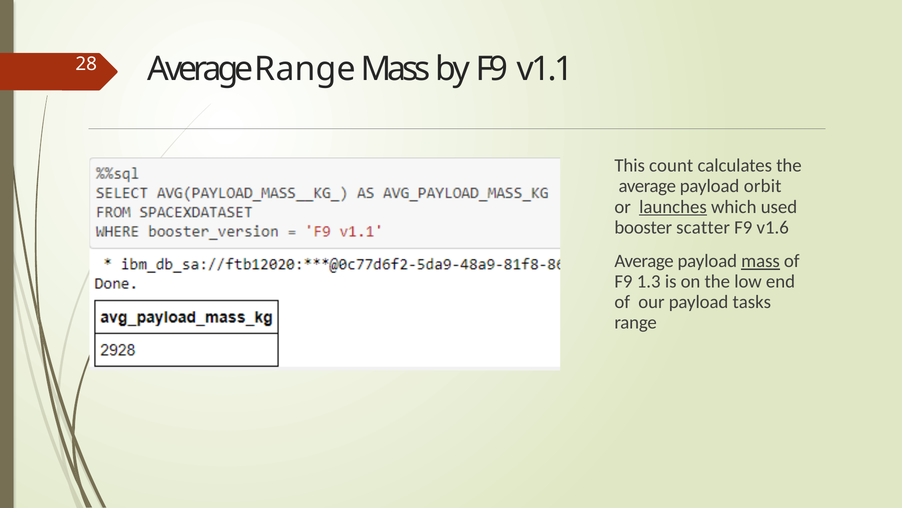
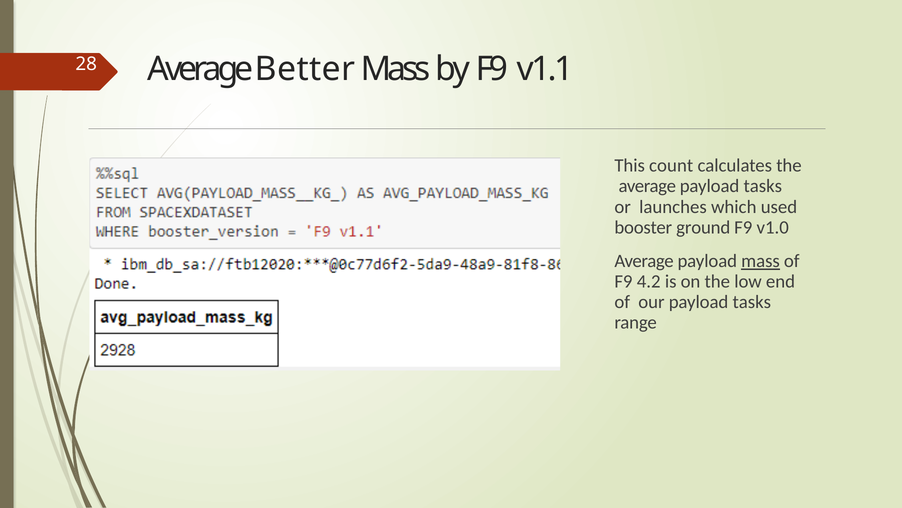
Average Range: Range -> Better (305, 69)
average payload orbit: orbit -> tasks (763, 186)
launches underline: present -> none (673, 207)
scatter: scatter -> ground (703, 227)
v1.6: v1.6 -> v1.0 (773, 227)
1.3: 1.3 -> 4.2 (649, 281)
